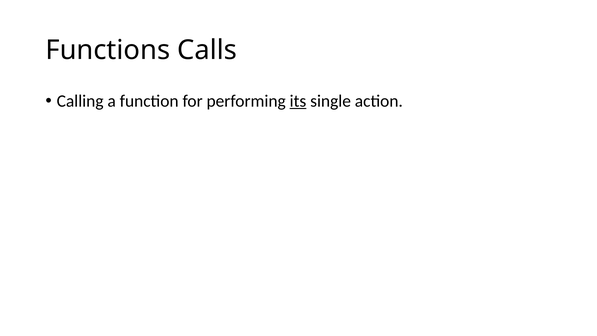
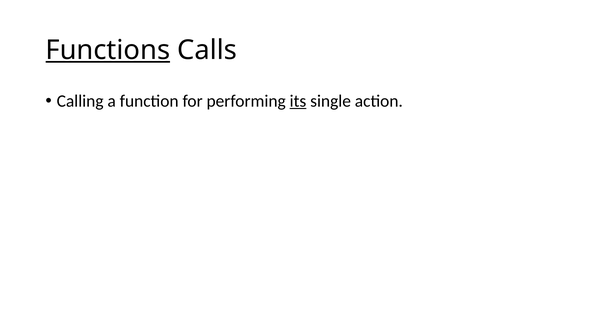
Functions underline: none -> present (108, 50)
